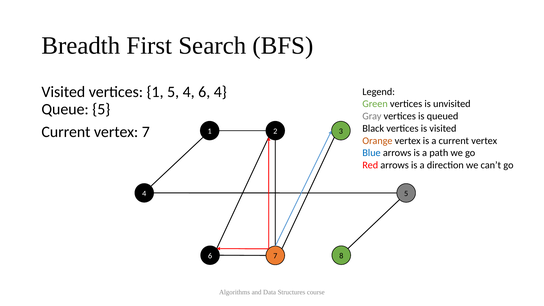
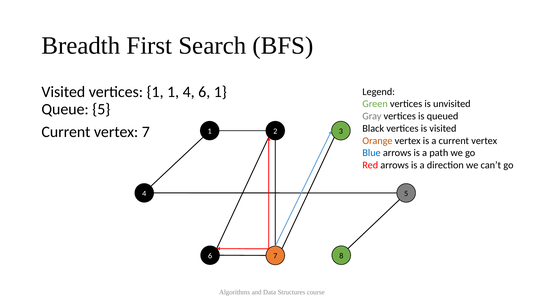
1 5: 5 -> 1 (173, 92)
6 4: 4 -> 1 (220, 92)
